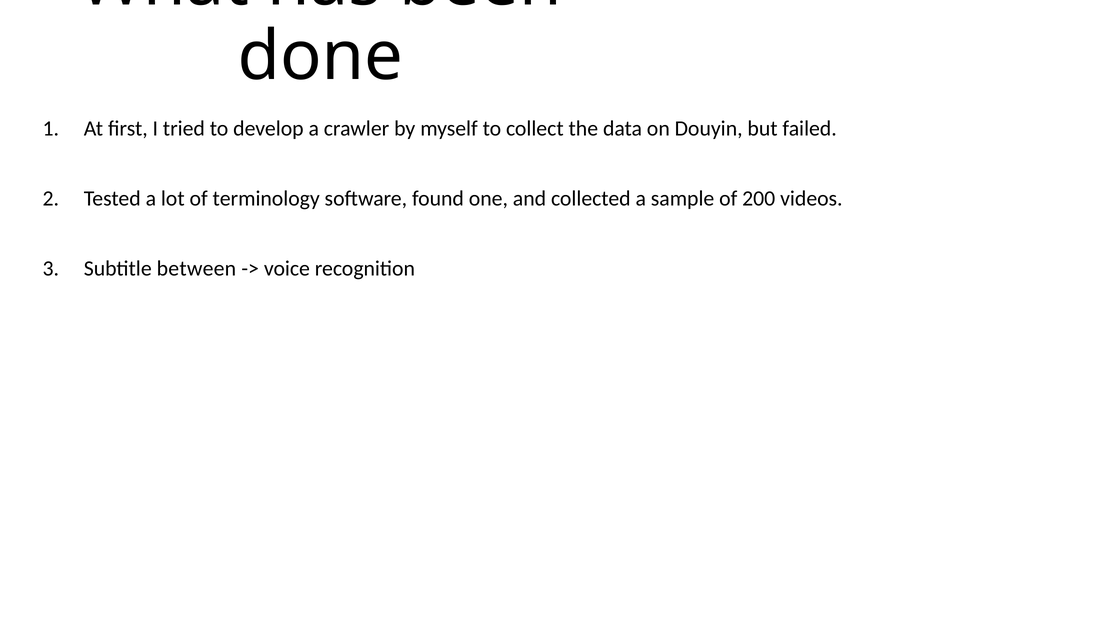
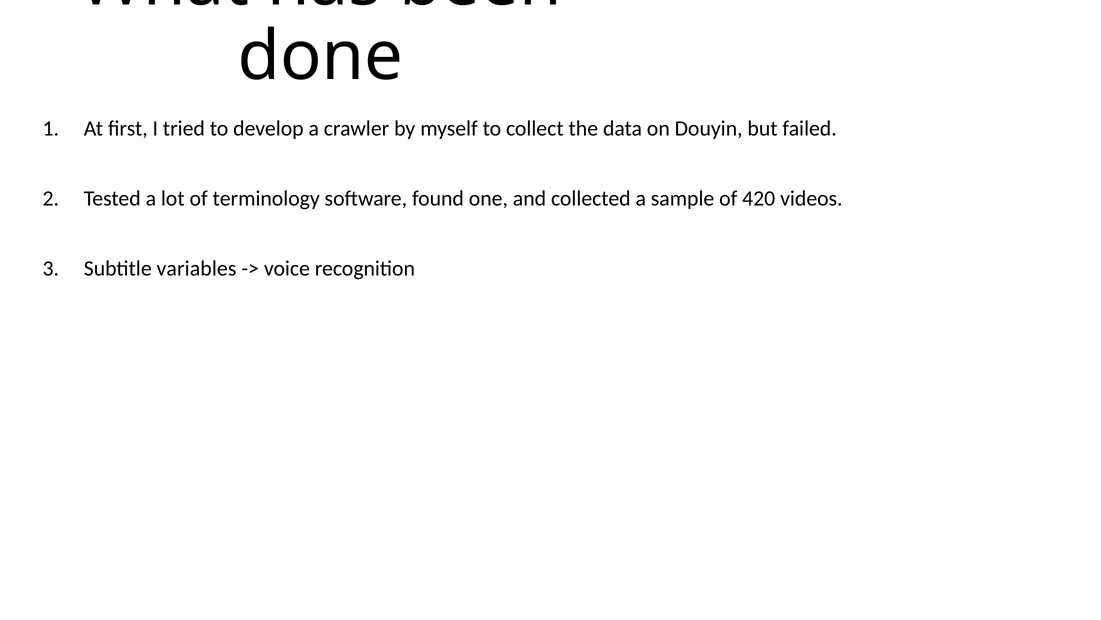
200: 200 -> 420 (759, 198)
between: between -> variables (196, 268)
